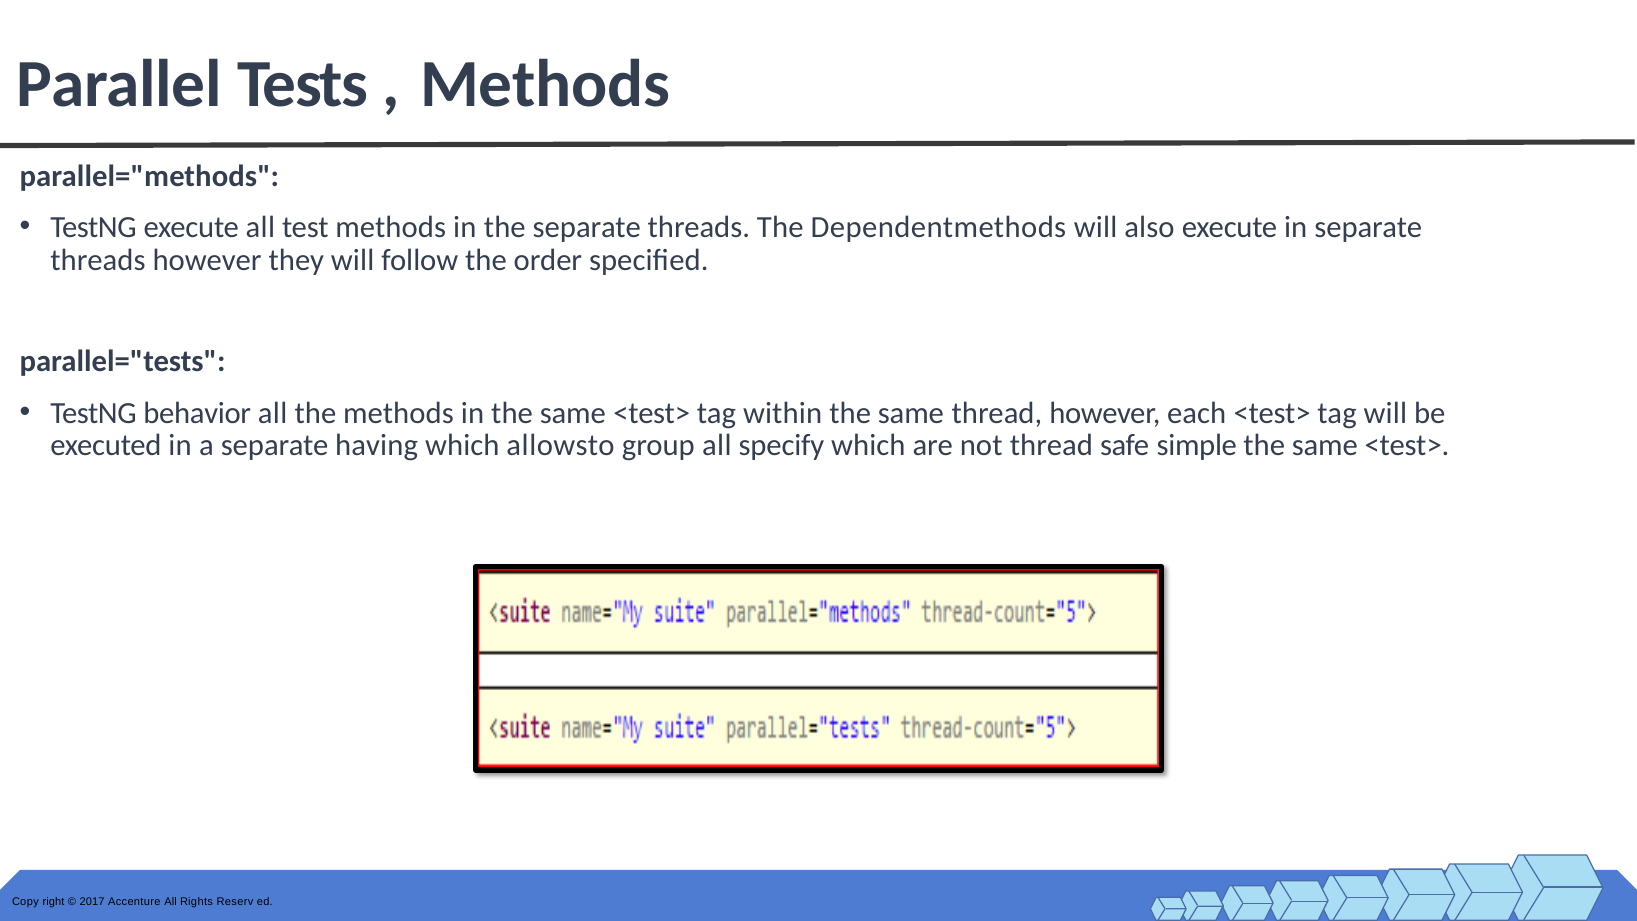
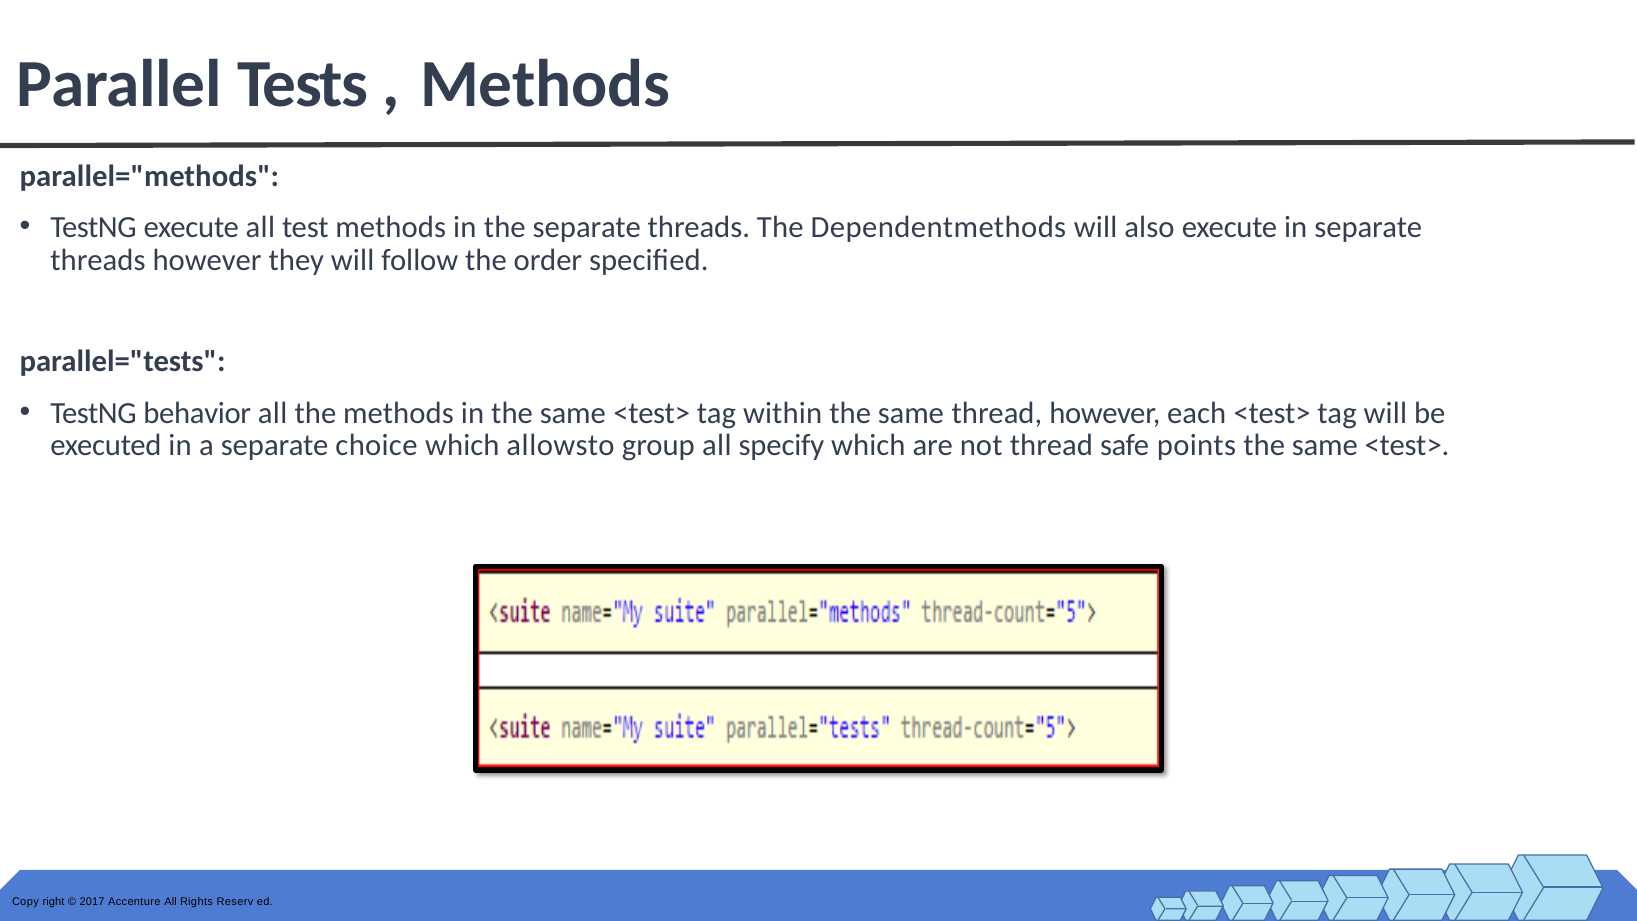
having: having -> choice (377, 445)
simple: simple -> points (1196, 445)
